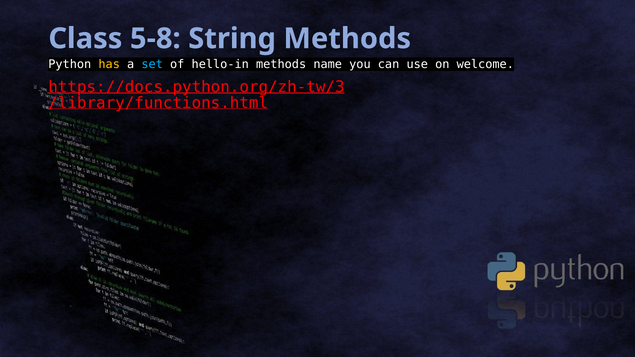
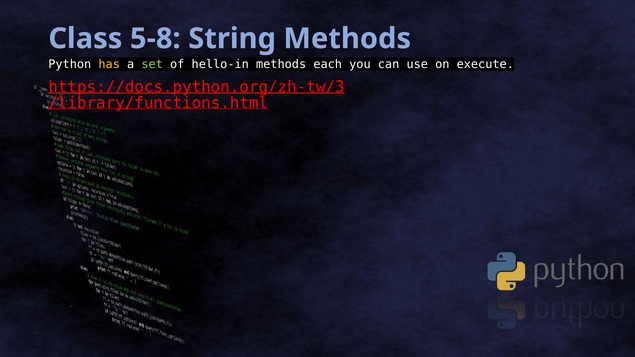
set colour: light blue -> light green (152, 64)
name: name -> each (328, 64)
welcome: welcome -> execute (485, 64)
